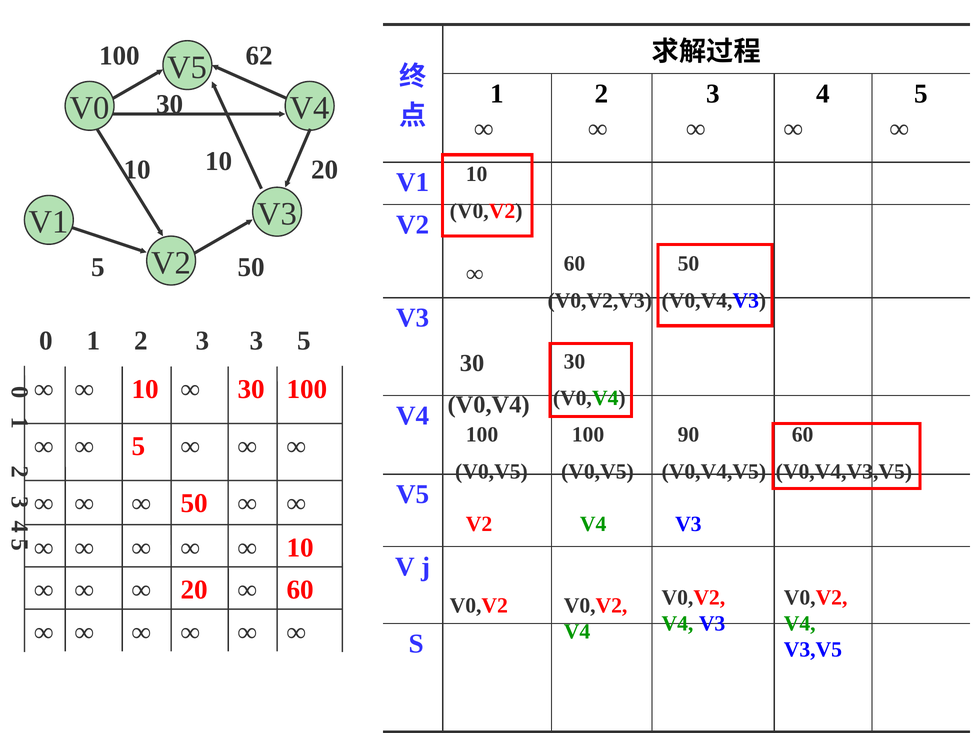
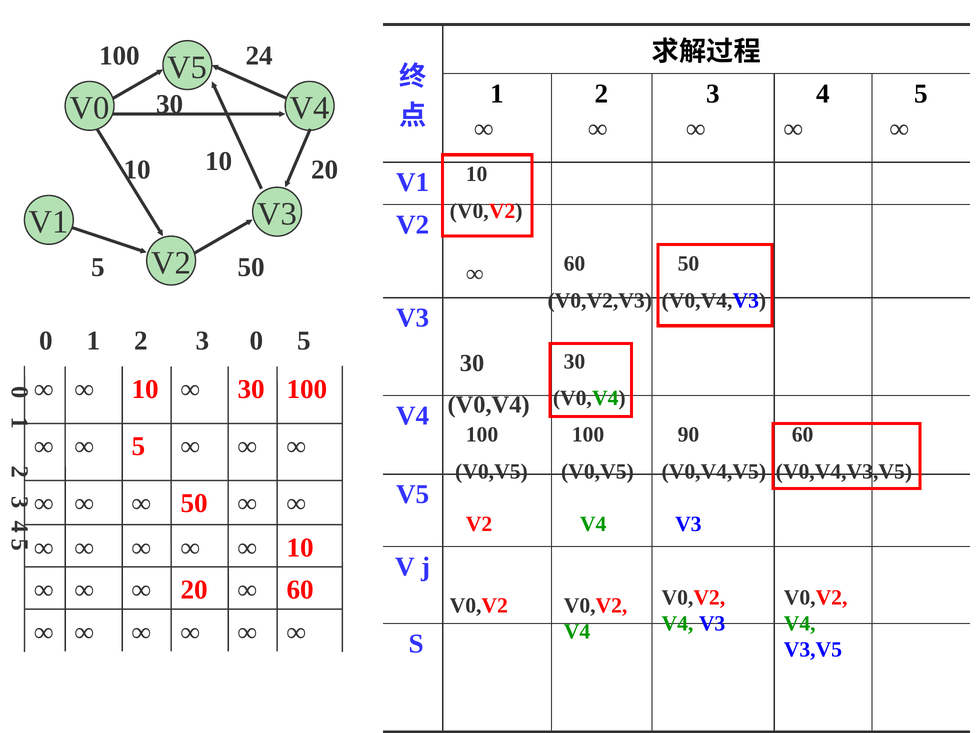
62: 62 -> 24 (259, 56)
3 3: 3 -> 0 (257, 341)
